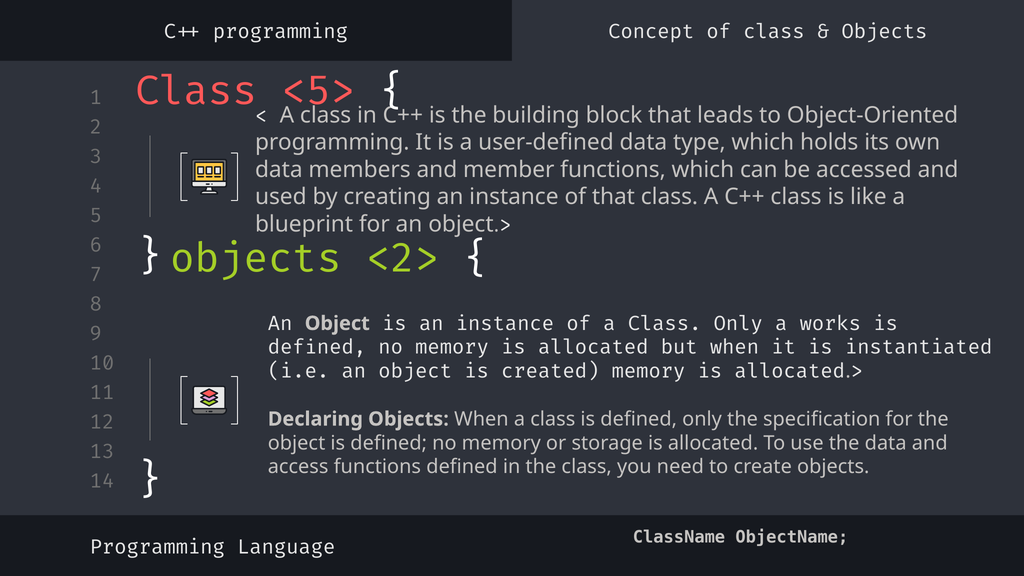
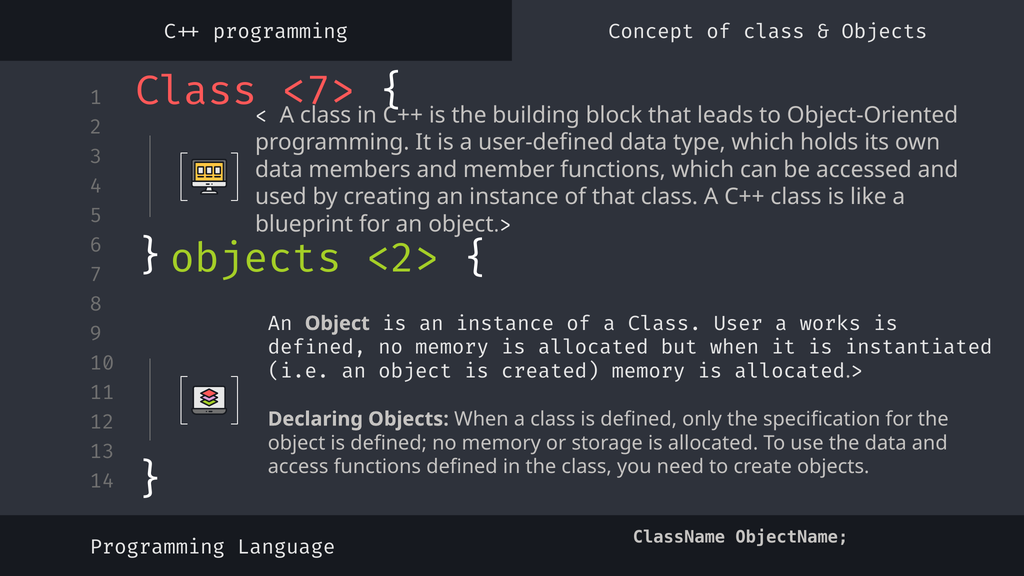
<5>: <5> -> <7> (318, 91)
Class Only: Only -> User (738, 323)
